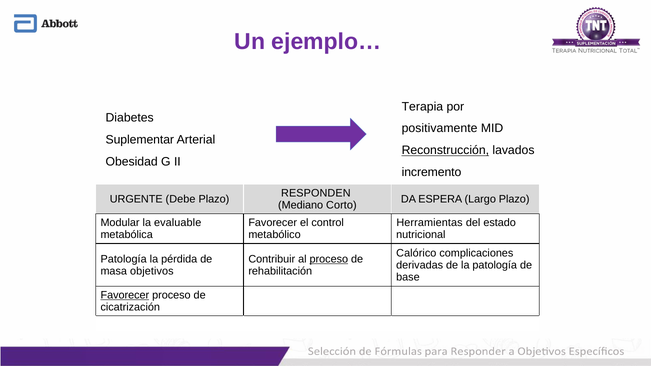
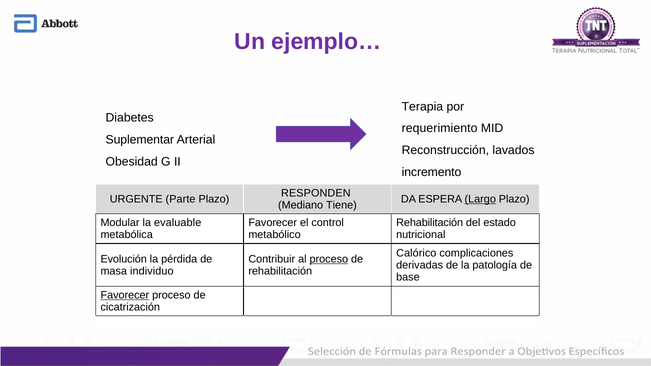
positivamente: positivamente -> requerimiento (440, 129)
Reconstrucción underline: present -> none (445, 150)
Debe: Debe -> Parte (181, 199)
Largo underline: none -> present (480, 199)
Corto: Corto -> Tiene (341, 205)
Herramientas: Herramientas -> Rehabilitación (430, 223)
Patología: Patología -> Evolución (124, 259)
objetivos: objetivos -> individuo (152, 271)
